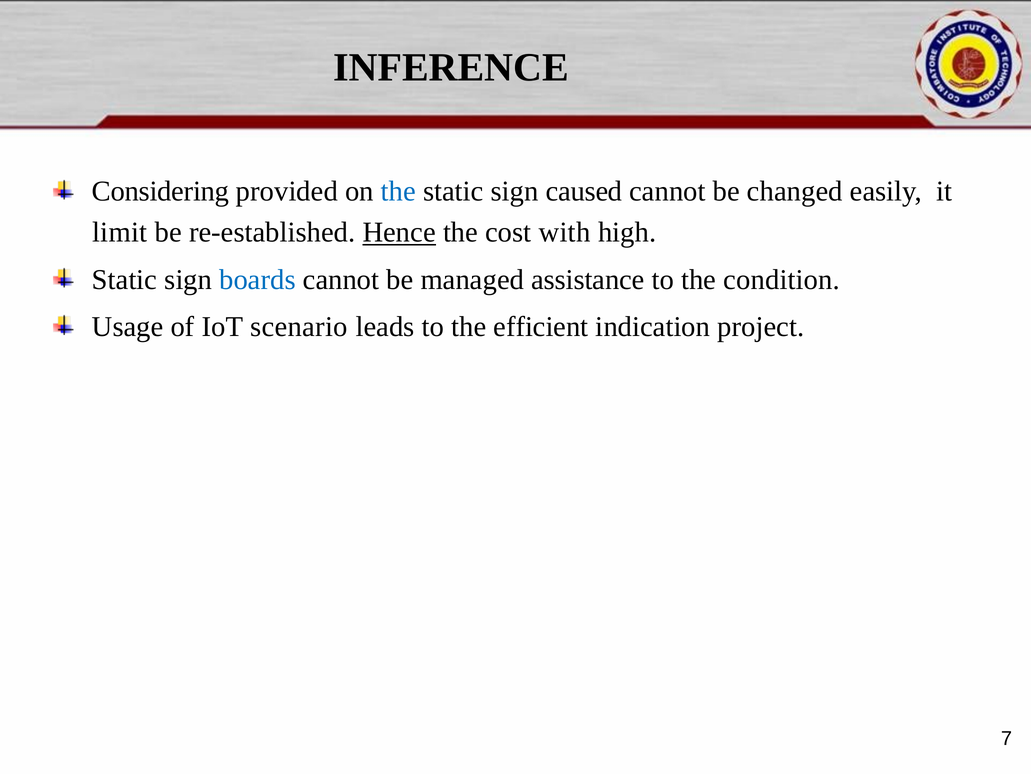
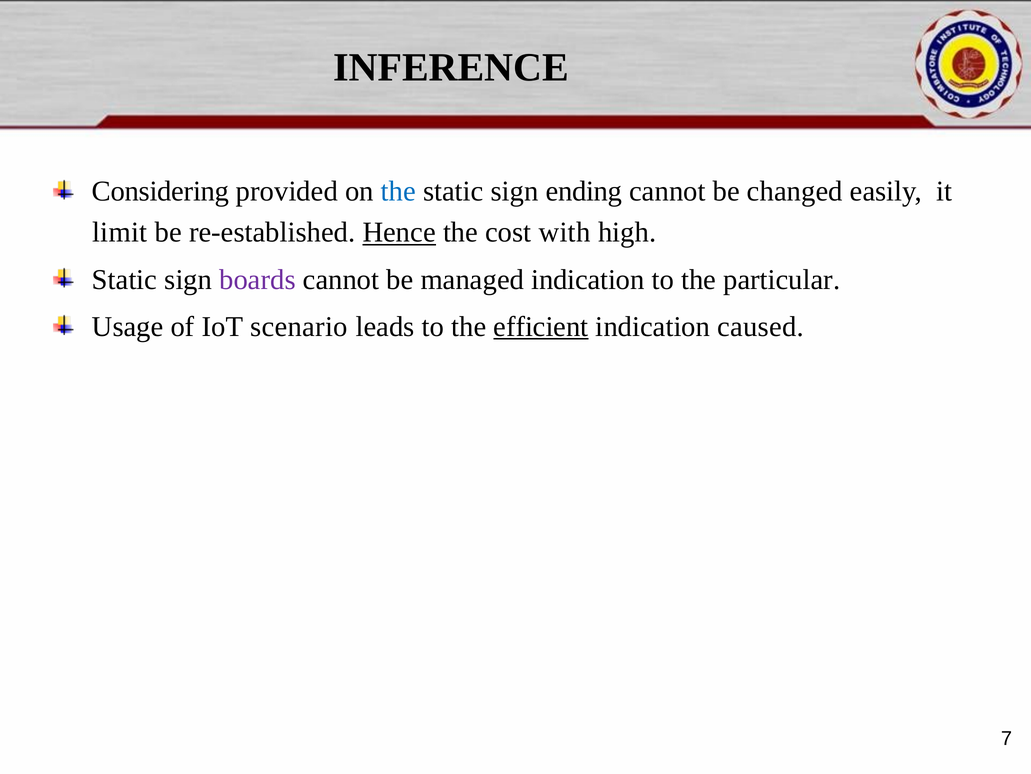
caused: caused -> ending (584, 191)
boards colour: blue -> purple (257, 279)
managed assistance: assistance -> indication (588, 279)
condition: condition -> particular (782, 279)
efficient underline: none -> present (541, 326)
project: project -> caused (761, 326)
